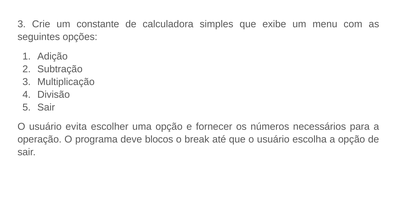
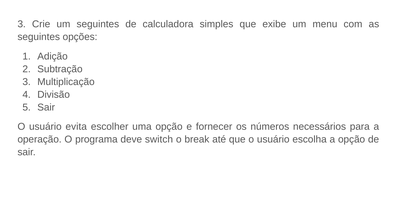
um constante: constante -> seguintes (98, 24)
blocos: blocos -> switch (159, 140)
